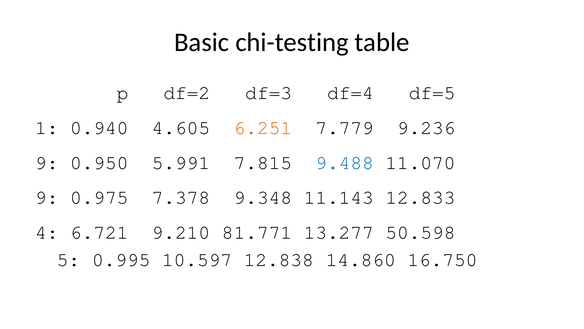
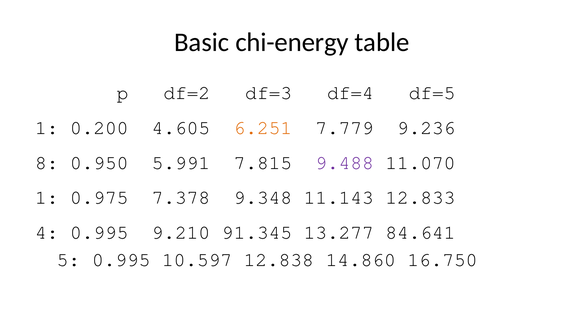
chi-testing: chi-testing -> chi-energy (292, 42)
0.940: 0.940 -> 0.200 (99, 127)
9: 9 -> 8 (47, 162)
9.488 colour: blue -> purple (345, 162)
9: 9 -> 1 (47, 197)
4 6.721: 6.721 -> 0.995 (99, 232)
81.771: 81.771 -> 91.345 (257, 232)
50.598: 50.598 -> 84.641 (421, 232)
